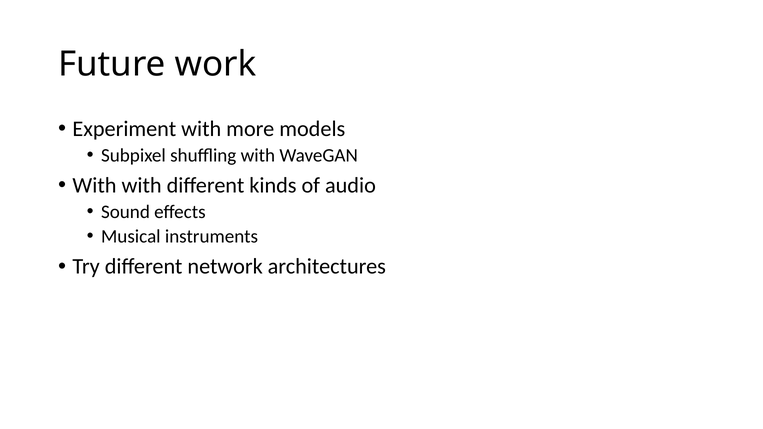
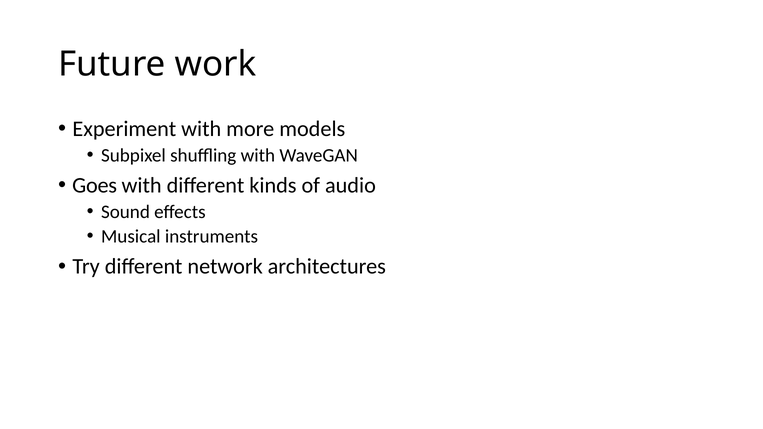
With: With -> Goes (95, 186)
